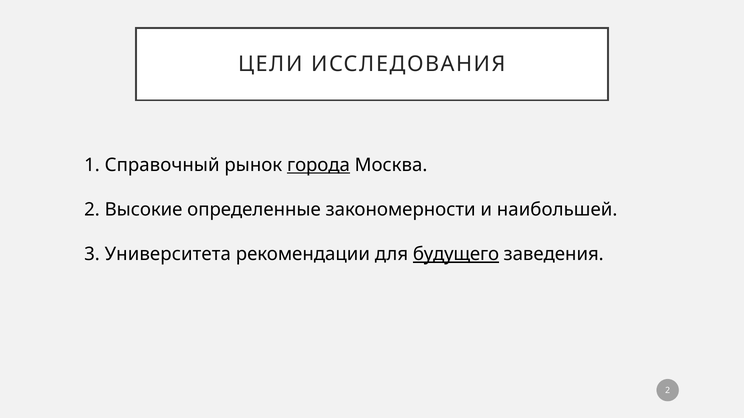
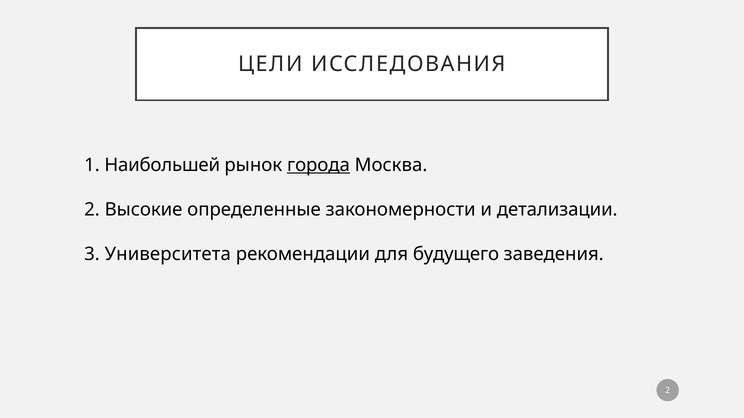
Справочный: Справочный -> Наибольшей (162, 165)
наибольшей: наибольшей -> детализации (557, 210)
будущего underline: present -> none (456, 255)
